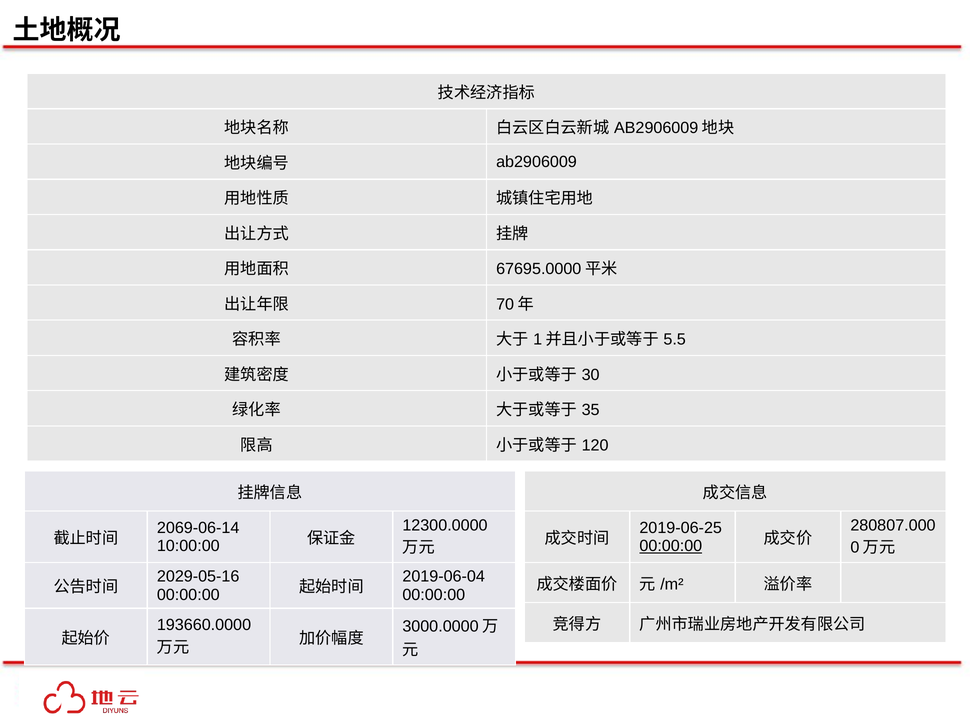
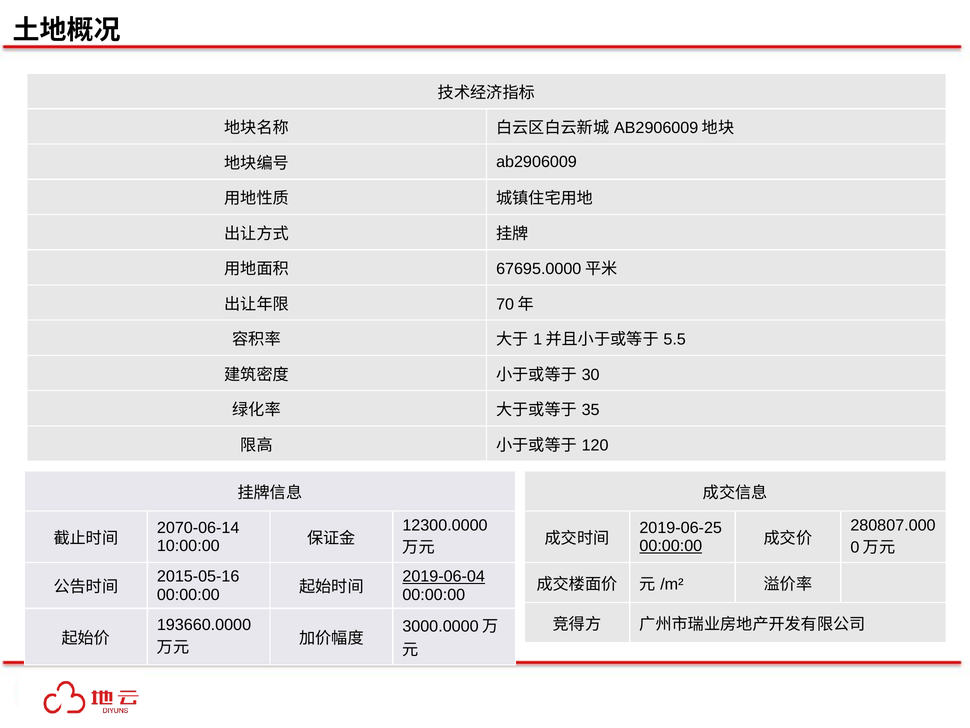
2069-06-14: 2069-06-14 -> 2070-06-14 (198, 528)
2029-05-16: 2029-05-16 -> 2015-05-16 (198, 576)
2019-06-04 underline: none -> present (444, 576)
